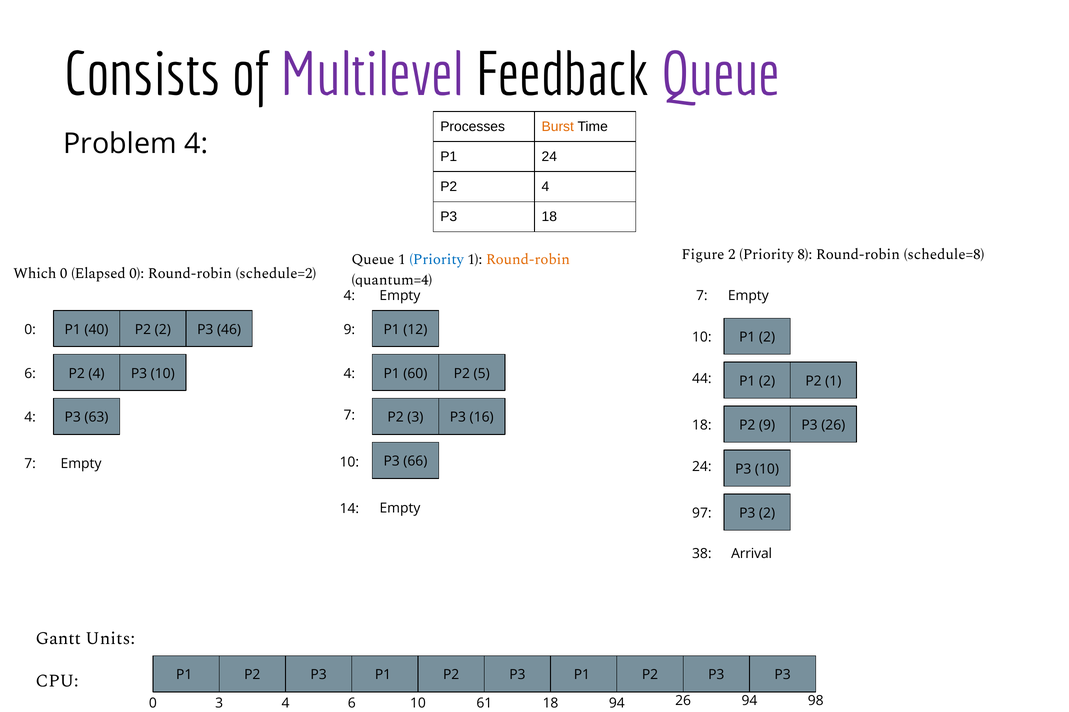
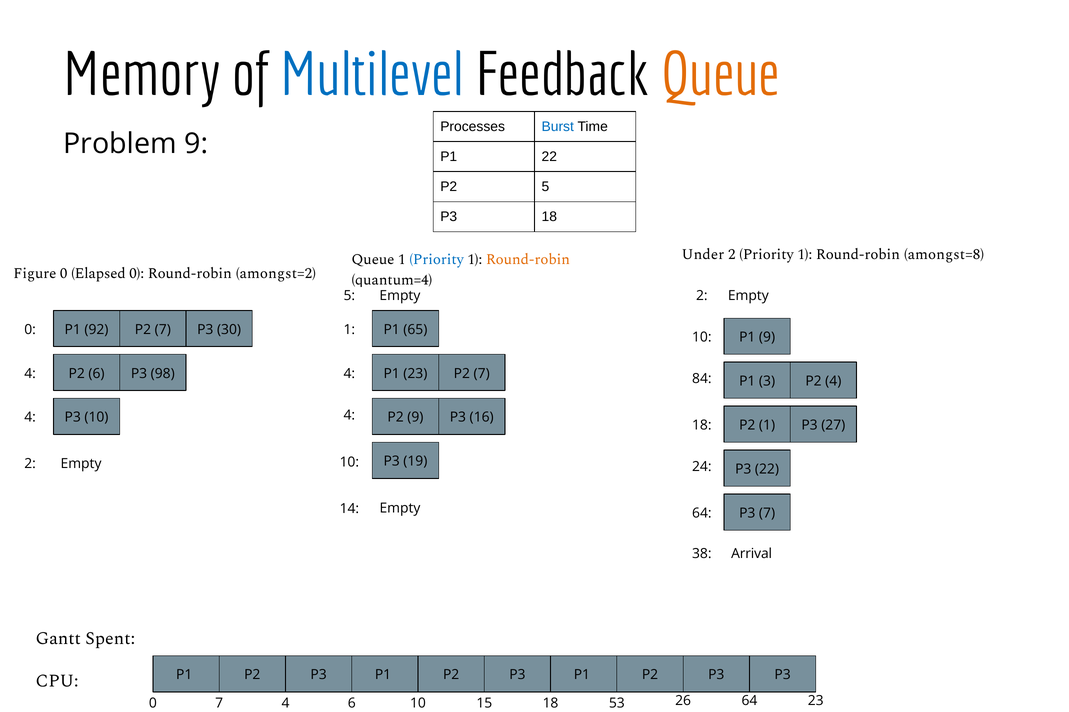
Consists: Consists -> Memory (142, 75)
Multilevel colour: purple -> blue (372, 75)
Queue colour: purple -> orange (720, 75)
Burst colour: orange -> blue (558, 127)
Problem 4: 4 -> 9 (196, 144)
P1 24: 24 -> 22 (549, 157)
4: 4 -> 5 (545, 187)
Figure: Figure -> Under (703, 255)
2 Priority 8: 8 -> 1 (805, 255)
schedule=8: schedule=8 -> amongst=8 (944, 255)
Which: Which -> Figure (35, 274)
schedule=2: schedule=2 -> amongst=2 (276, 274)
4: 4 -> 5 (349, 296)
7: 7 -> 2 (702, 296)
40: 40 -> 92 (96, 330)
2: 2 -> 7 (163, 330)
46: 46 -> 30 (229, 330)
9: 9 -> 1 (349, 330)
12: 12 -> 65 (415, 330)
2: 2 -> 9 (767, 338)
6: 6 -> 4 (30, 374)
4: 4 -> 6 (96, 374)
10: 10 -> 98 (163, 374)
P1 60: 60 -> 23 (415, 374)
5: 5 -> 7 (482, 374)
44: 44 -> 84 (702, 379)
2: 2 -> 3 (767, 382)
P2 1: 1 -> 4 (833, 382)
7: 7 -> 4 (349, 416)
P3 63: 63 -> 10 (96, 418)
P2 3: 3 -> 9 (415, 418)
P2 9: 9 -> 1 (767, 426)
P3 26: 26 -> 27 (833, 426)
66: 66 -> 19 (415, 462)
7: 7 -> 2 (30, 464)
10: 10 -> 22 (767, 470)
97: 97 -> 64 (702, 514)
P3 2: 2 -> 7 (767, 514)
Units: Units -> Spent (110, 639)
26 94: 94 -> 64 (749, 702)
0 3: 3 -> 7 (219, 704)
61: 61 -> 15 (484, 704)
6 94: 94 -> 53 (617, 704)
18 98: 98 -> 23 (816, 702)
